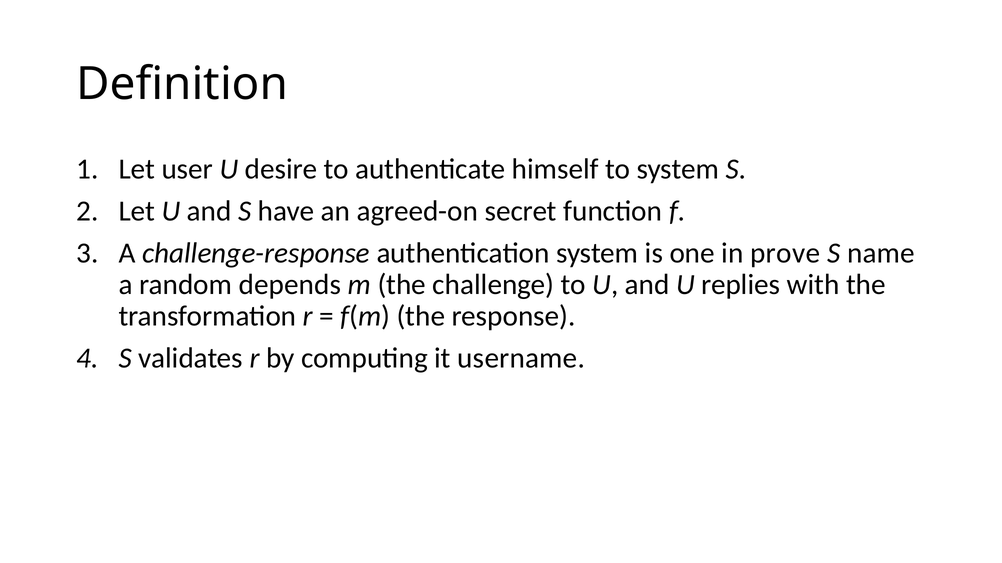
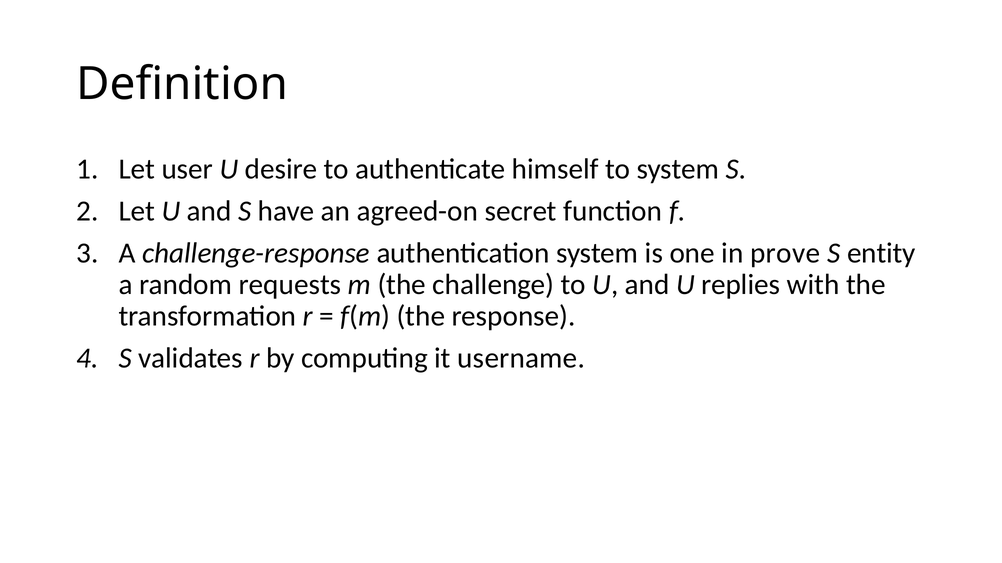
name: name -> entity (881, 253)
depends: depends -> requests (290, 285)
